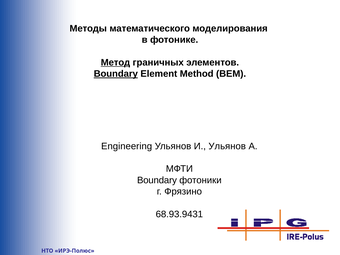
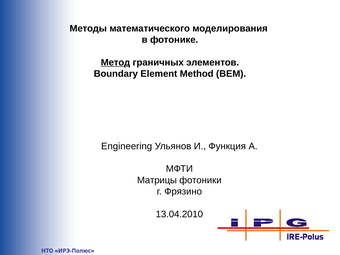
Boundary underline: present -> none (116, 74)
И Ульянов: Ульянов -> Функция (227, 146)
Boundary: Boundary -> Матрицы (157, 180)
68.93.9431: 68.93.9431 -> 13.04.2010 (179, 214)
